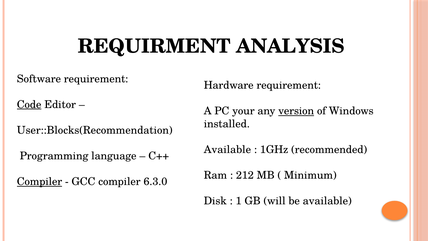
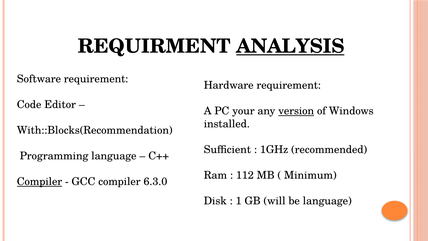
ANALYSIS underline: none -> present (290, 46)
Code underline: present -> none (29, 104)
User::Blocks(Recommendation: User::Blocks(Recommendation -> With::Blocks(Recommendation (95, 130)
Available: Available -> Suﬃcient (227, 149)
212: 212 -> 112 (245, 175)
be available: available -> language (327, 201)
